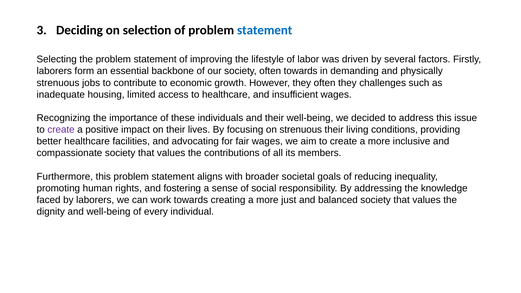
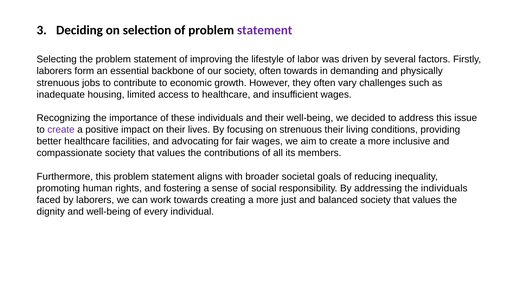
statement colour: blue -> purple (265, 30)
often they: they -> vary (347, 83)
the knowledge: knowledge -> individuals (444, 188)
